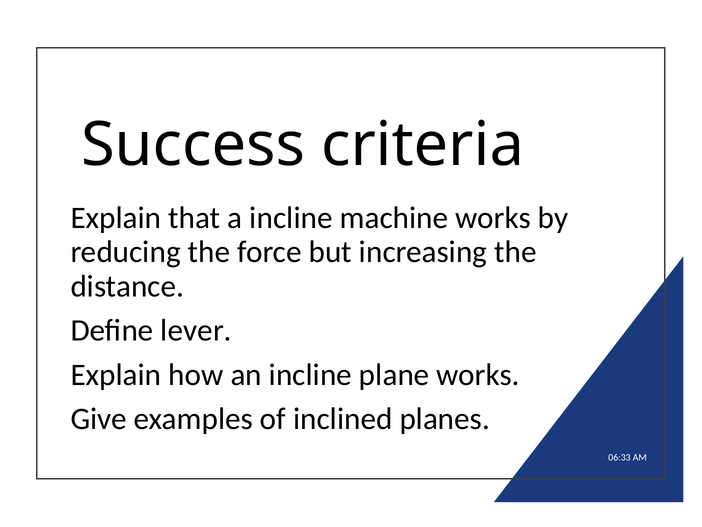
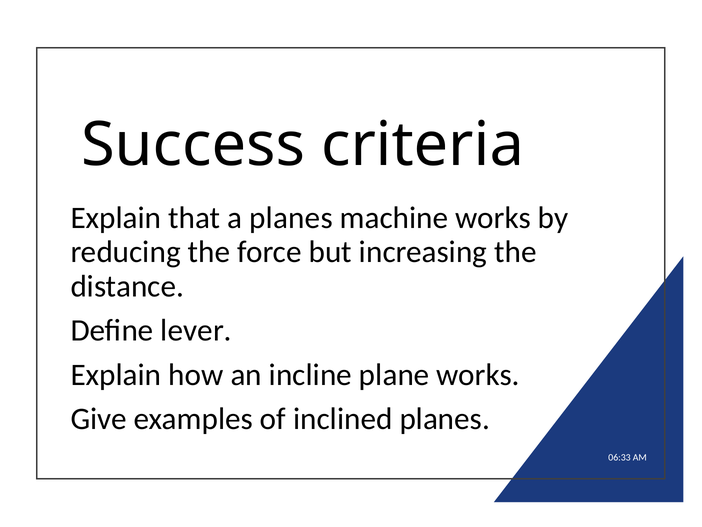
a incline: incline -> planes (291, 218)
